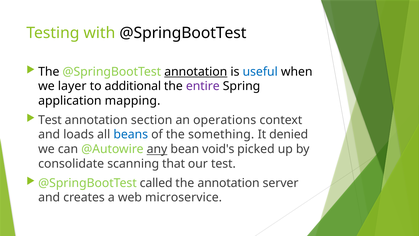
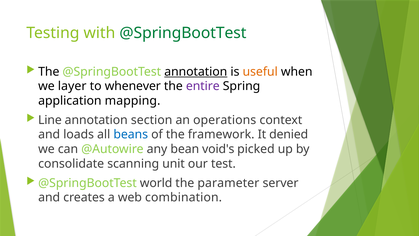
@SpringBootTest colour: black -> green (183, 33)
useful colour: blue -> orange (260, 72)
additional: additional -> whenever (133, 86)
Test: Test -> Line (50, 120)
something: something -> framework (221, 134)
any underline: present -> none (157, 149)
that: that -> unit (174, 164)
called: called -> world (156, 183)
the annotation: annotation -> parameter (228, 183)
microservice: microservice -> combination (184, 197)
